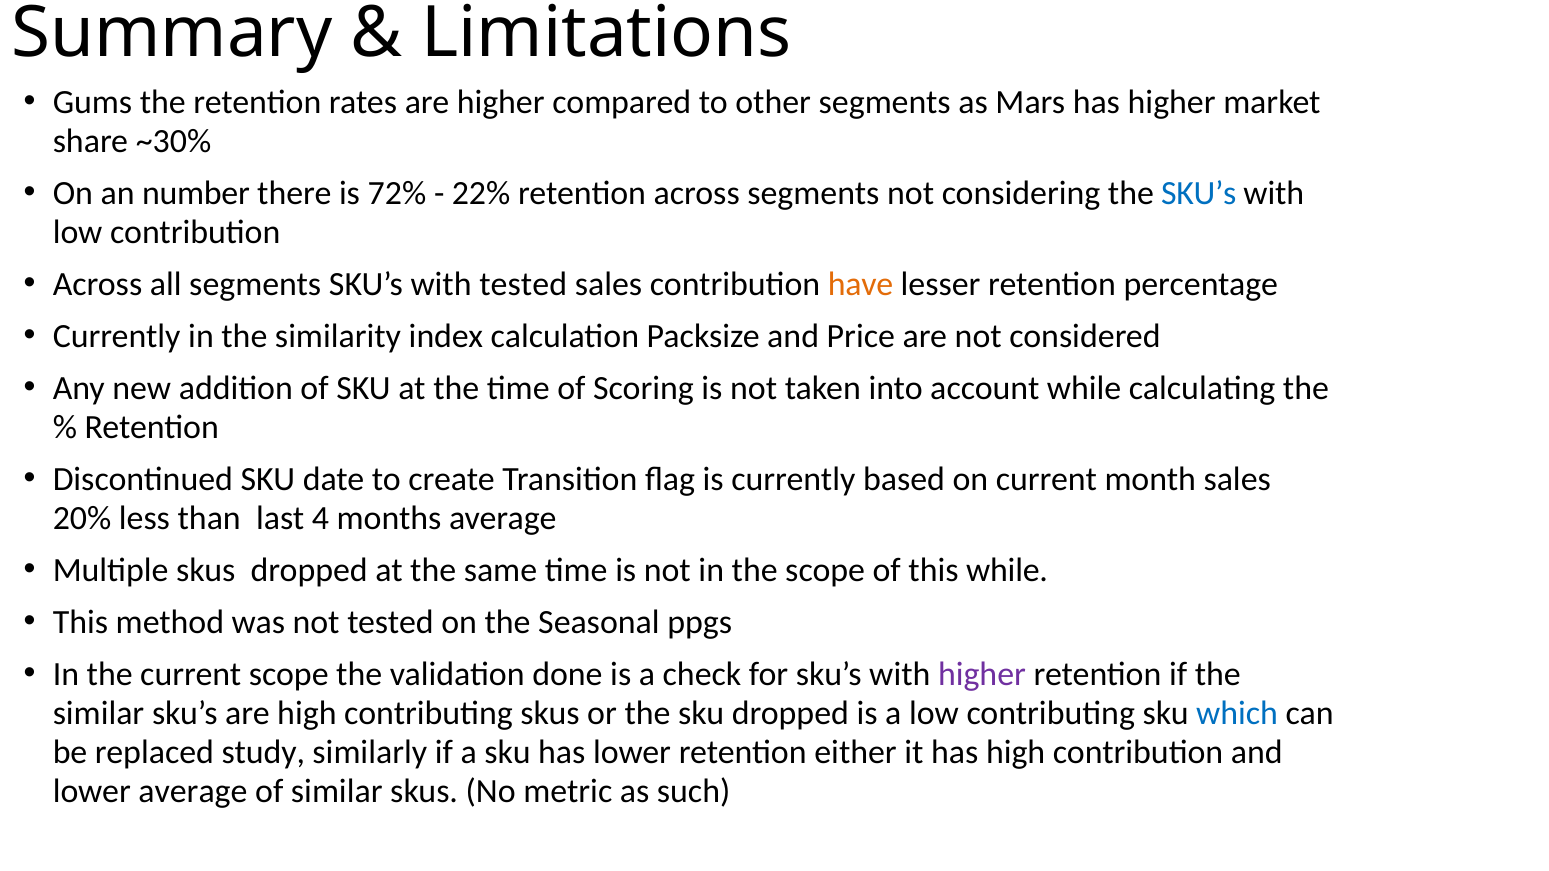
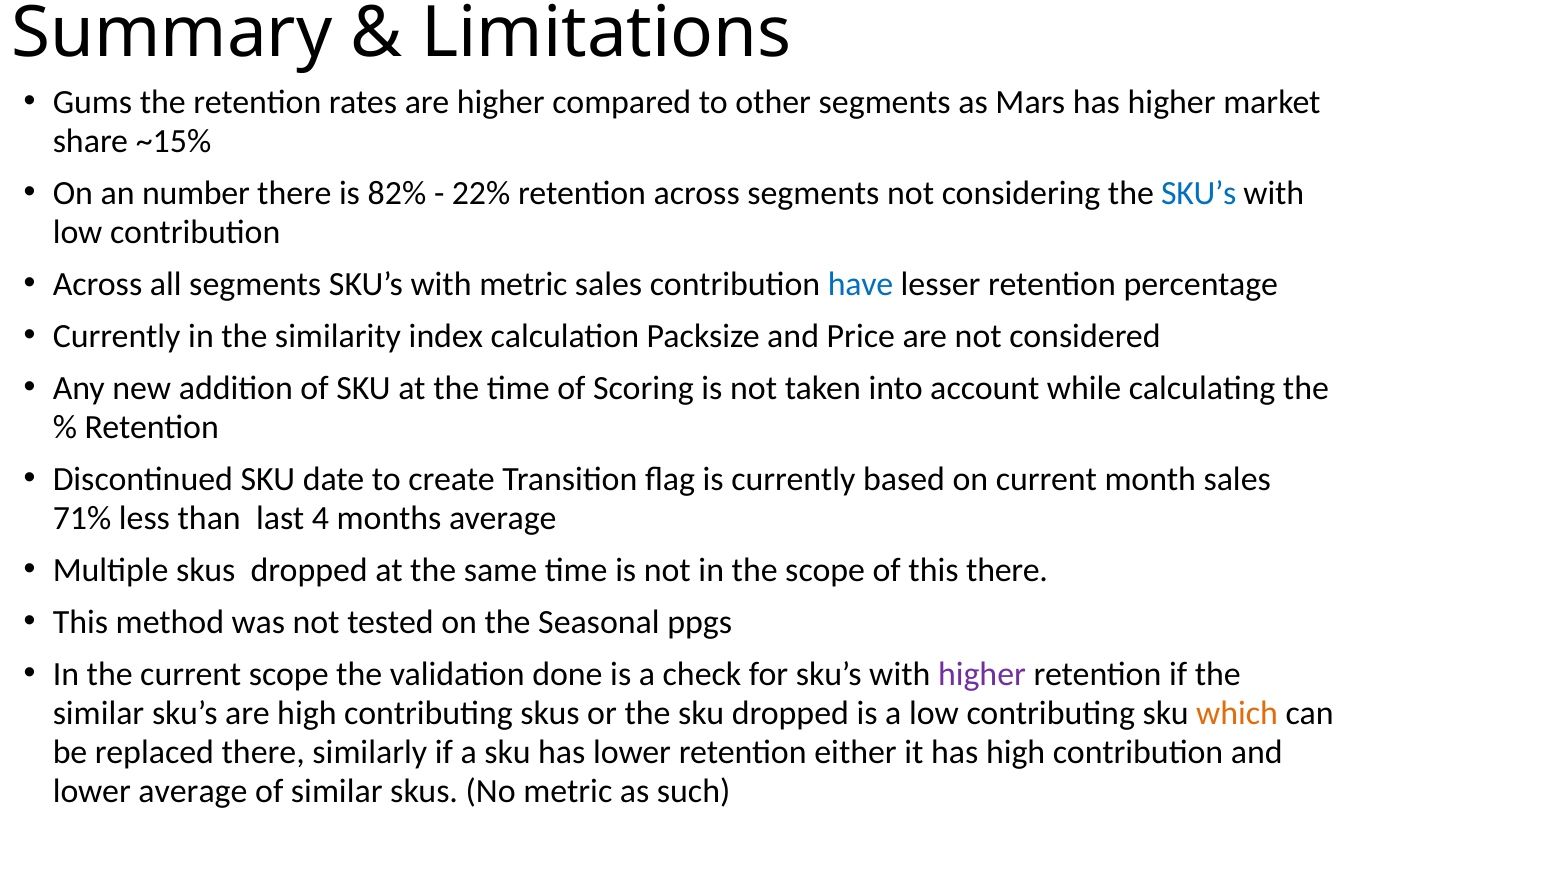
~30%: ~30% -> ~15% (174, 142)
72%: 72% -> 82% (397, 194)
with tested: tested -> metric (523, 285)
have colour: orange -> blue (860, 285)
20%: 20% -> 71% (82, 518)
this while: while -> there (1007, 570)
which colour: blue -> orange (1237, 713)
replaced study: study -> there (263, 752)
